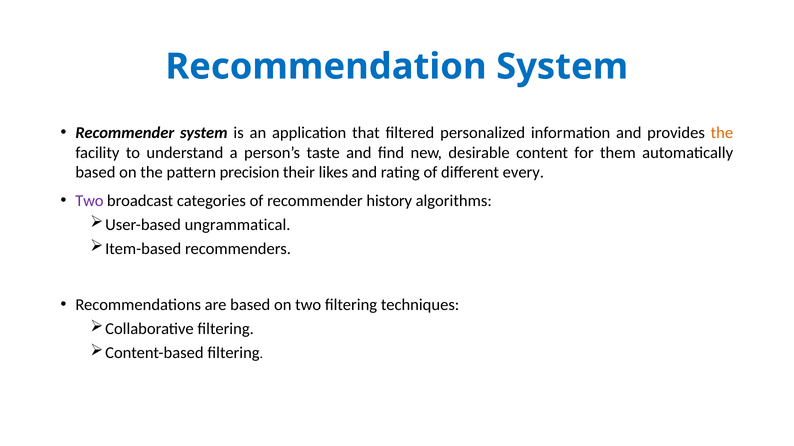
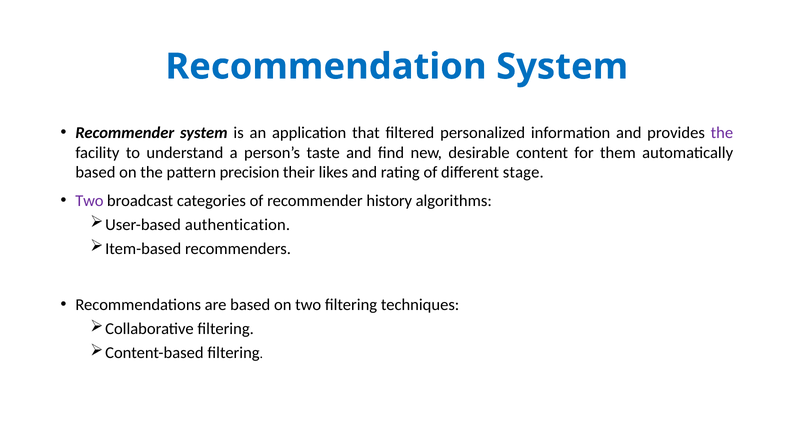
the colour: orange -> purple (722, 133)
every: every -> stage (523, 173)
ungrammatical: ungrammatical -> authentication (238, 225)
